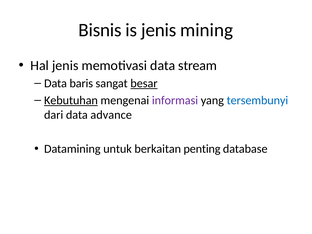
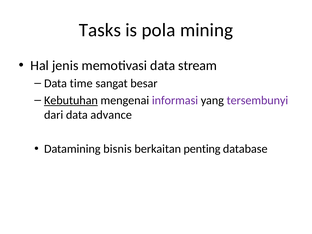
Bisnis: Bisnis -> Tasks (100, 30)
is jenis: jenis -> pola (159, 30)
baris: baris -> time (81, 83)
besar underline: present -> none (144, 83)
tersembunyi colour: blue -> purple (257, 100)
untuk: untuk -> bisnis (117, 149)
